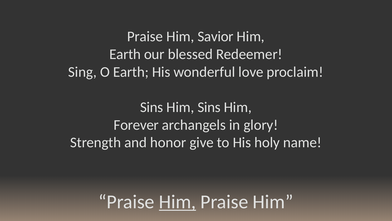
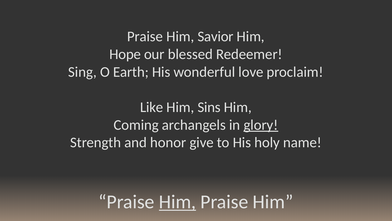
Earth: Earth -> Hope (125, 54)
Sins: Sins -> Like (152, 107)
Forever: Forever -> Coming (136, 125)
glory underline: none -> present (261, 125)
